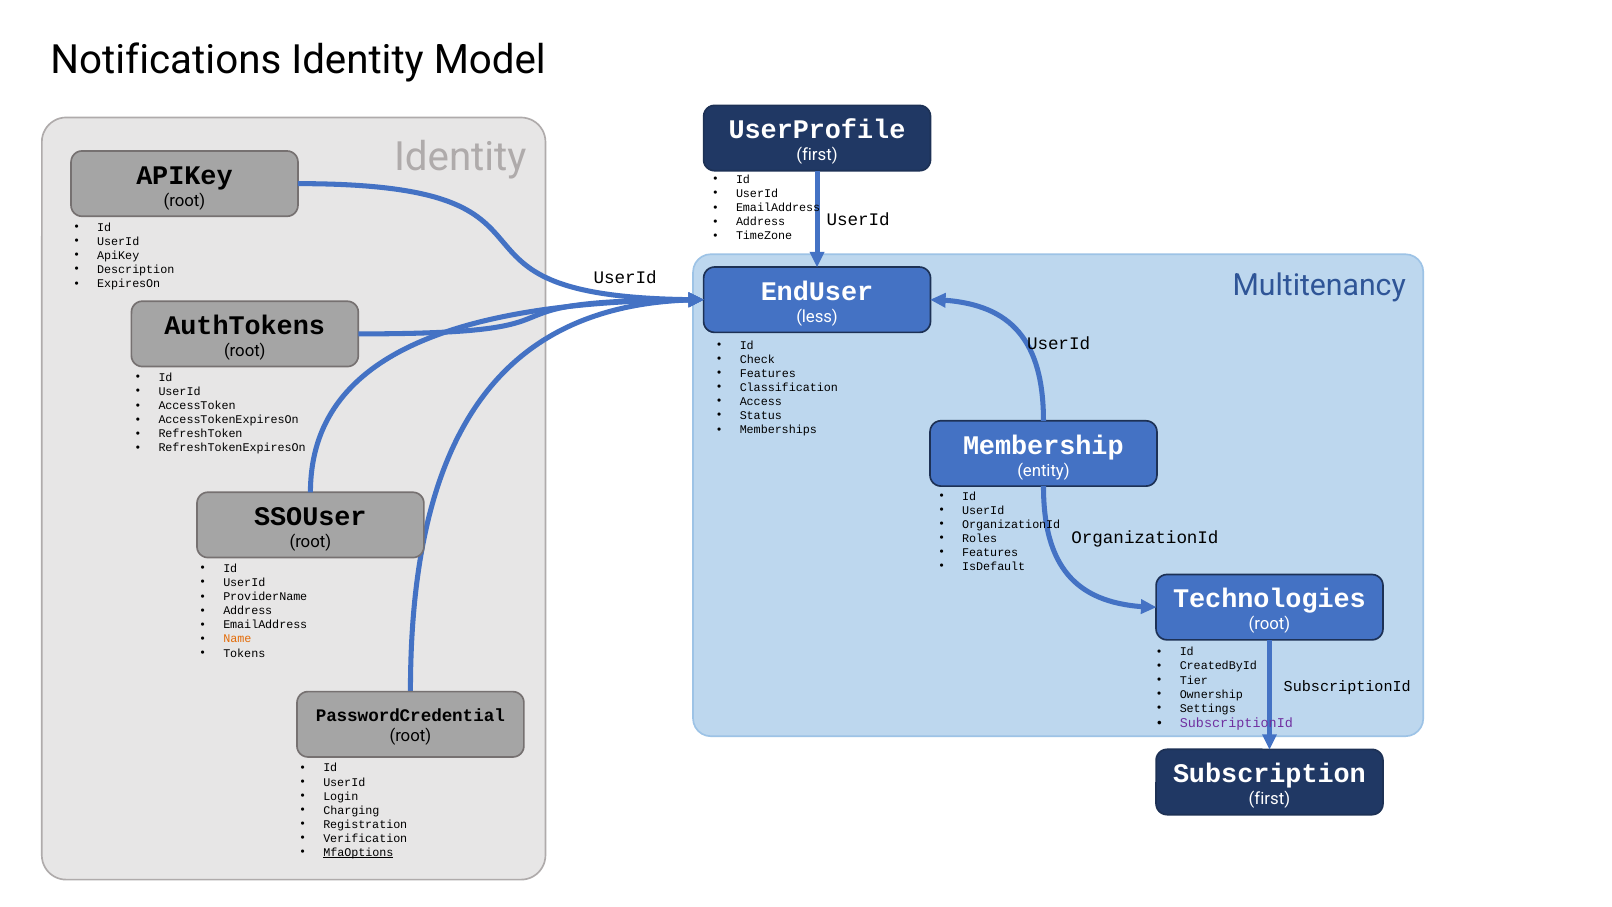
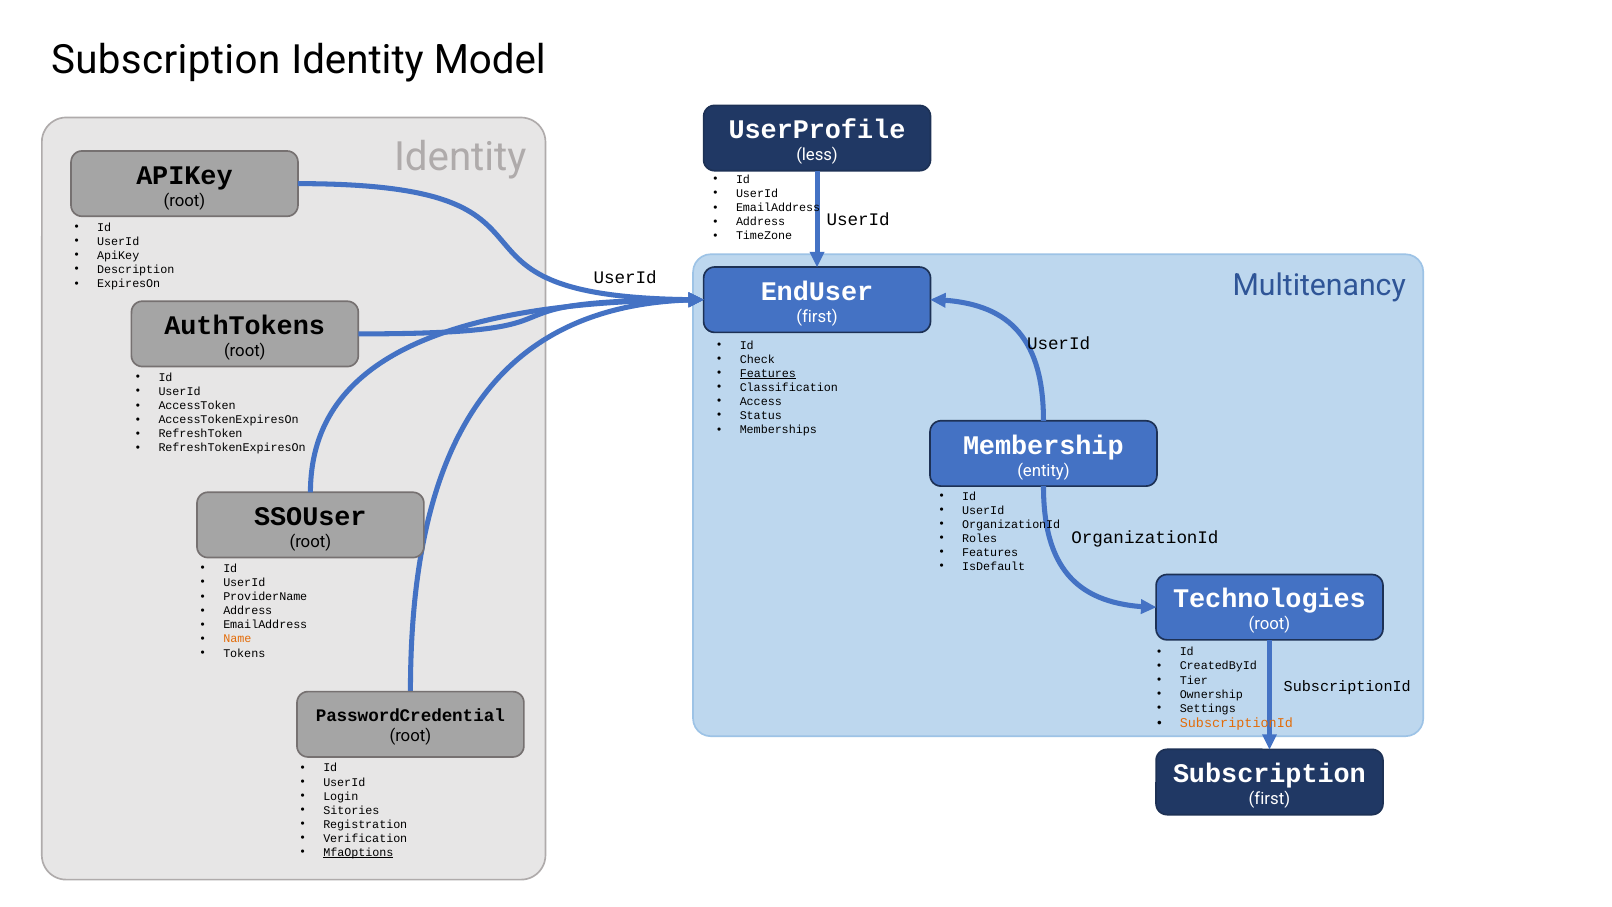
Notifications: Notifications -> Subscription (166, 60)
first: first -> less (817, 155)
less: less -> first (817, 317)
Features underline: none -> present (768, 373)
SubscriptionId colour: purple -> orange (1236, 723)
Charging: Charging -> Sitories (351, 810)
